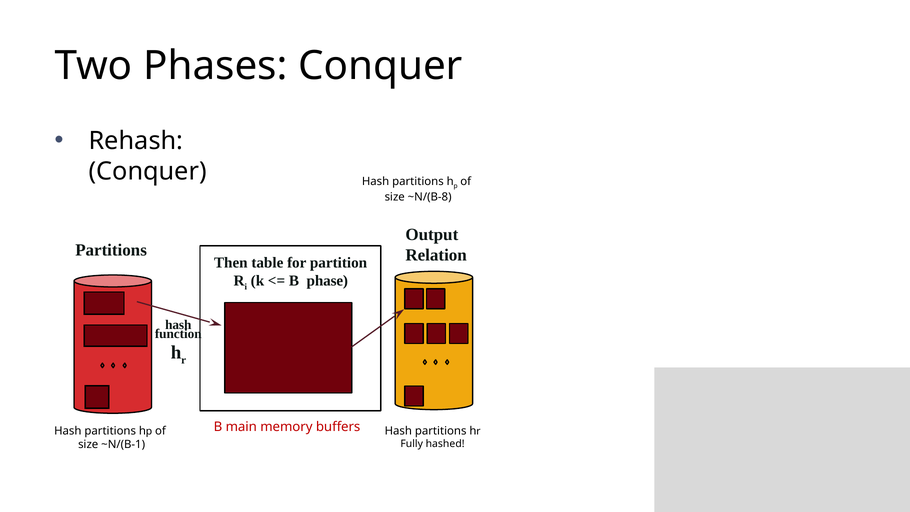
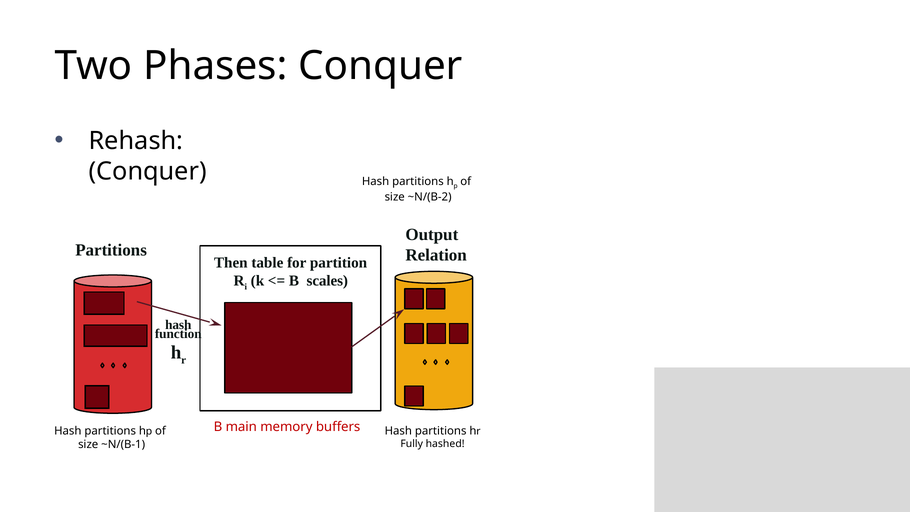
~N/(B-8: ~N/(B-8 -> ~N/(B-2 (430, 197)
phase: phase -> scales (327, 281)
